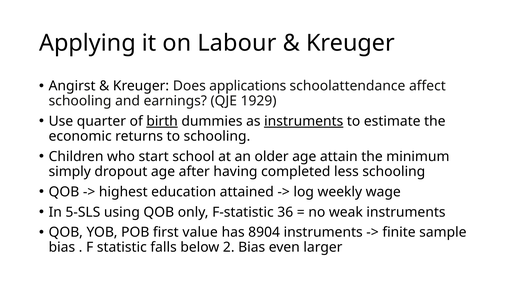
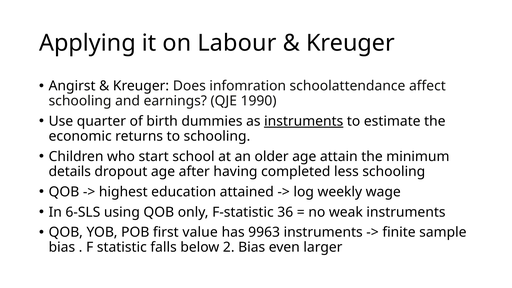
applications: applications -> infomration (248, 86)
1929: 1929 -> 1990 (259, 101)
birth underline: present -> none (162, 121)
simply: simply -> details (70, 171)
5-SLS: 5-SLS -> 6-SLS (83, 212)
8904: 8904 -> 9963 (264, 232)
